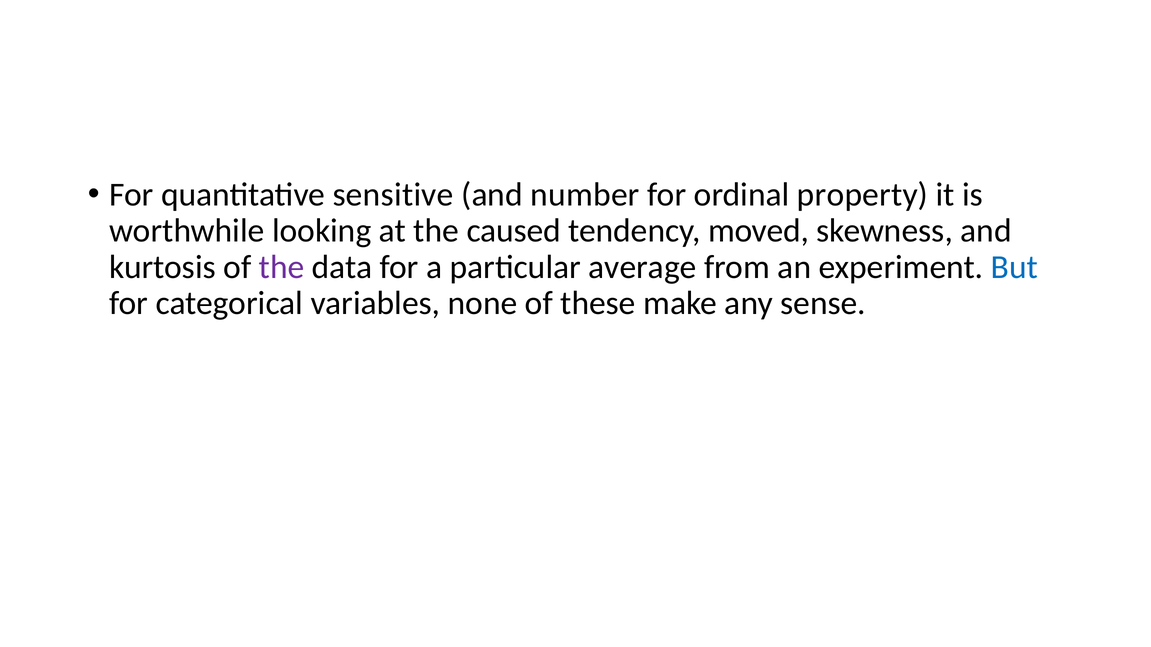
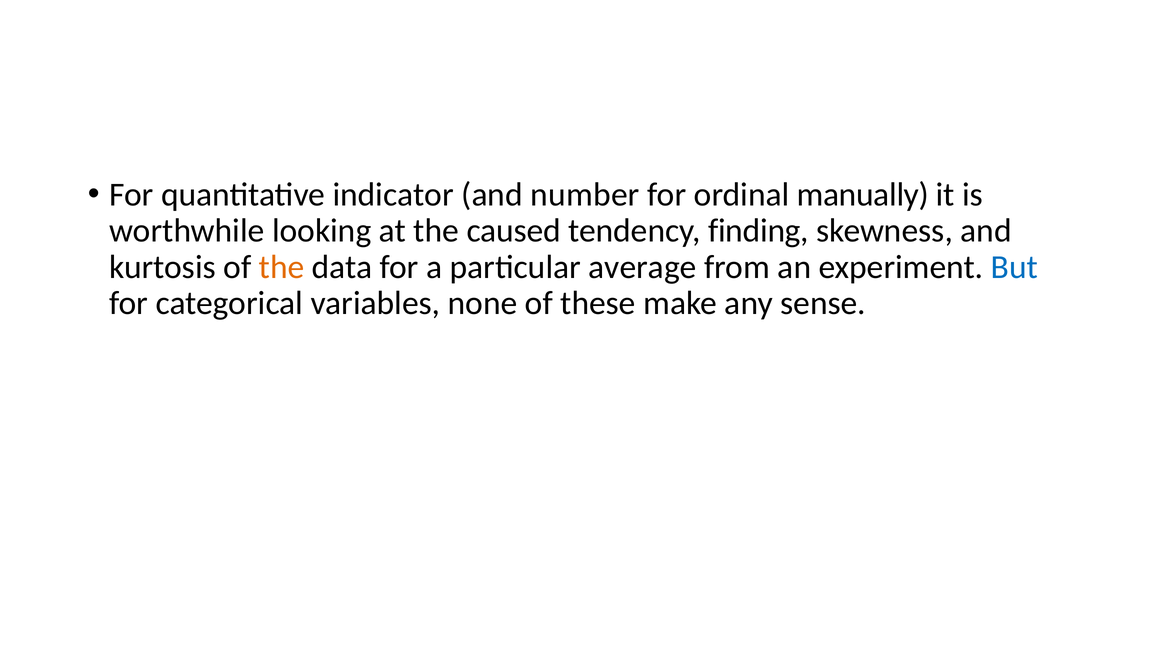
sensitive: sensitive -> indicator (393, 195)
property: property -> manually (863, 195)
moved: moved -> finding (758, 231)
the colour: purple -> orange (282, 267)
